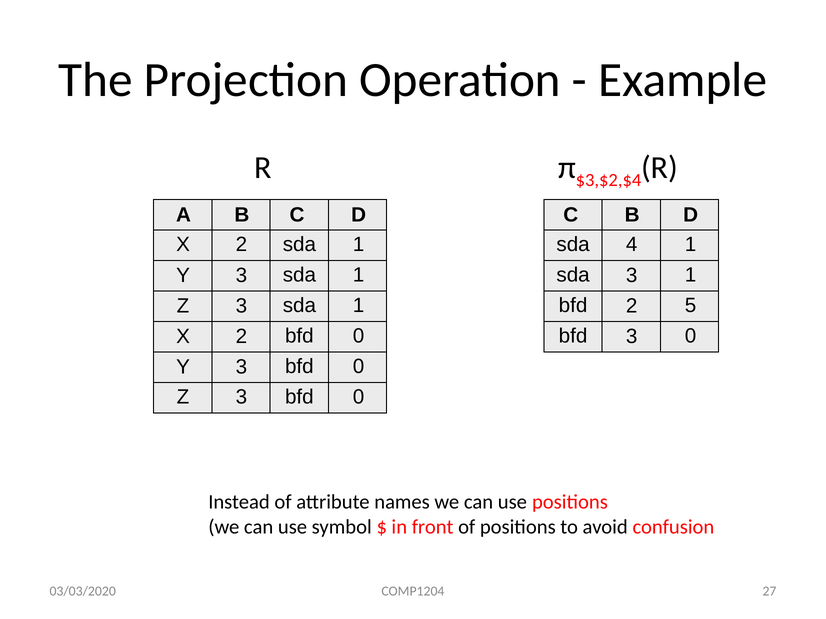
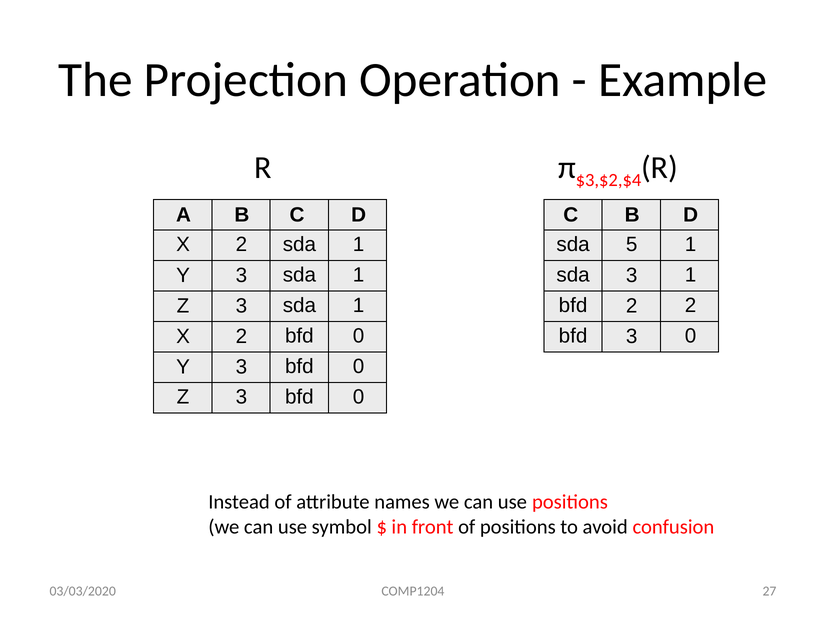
4: 4 -> 5 (632, 245)
2 5: 5 -> 2 (691, 306)
